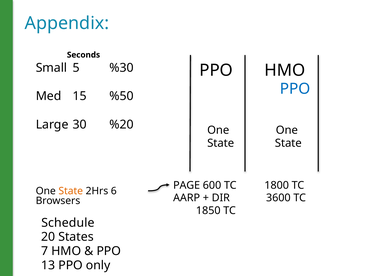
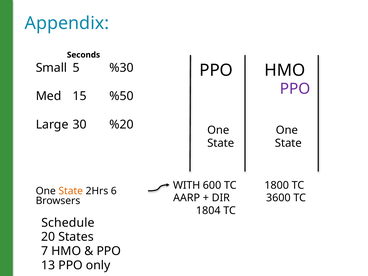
PPO colour: blue -> purple (295, 89)
PAGE: PAGE -> WITH (187, 185)
1850: 1850 -> 1804 (208, 210)
